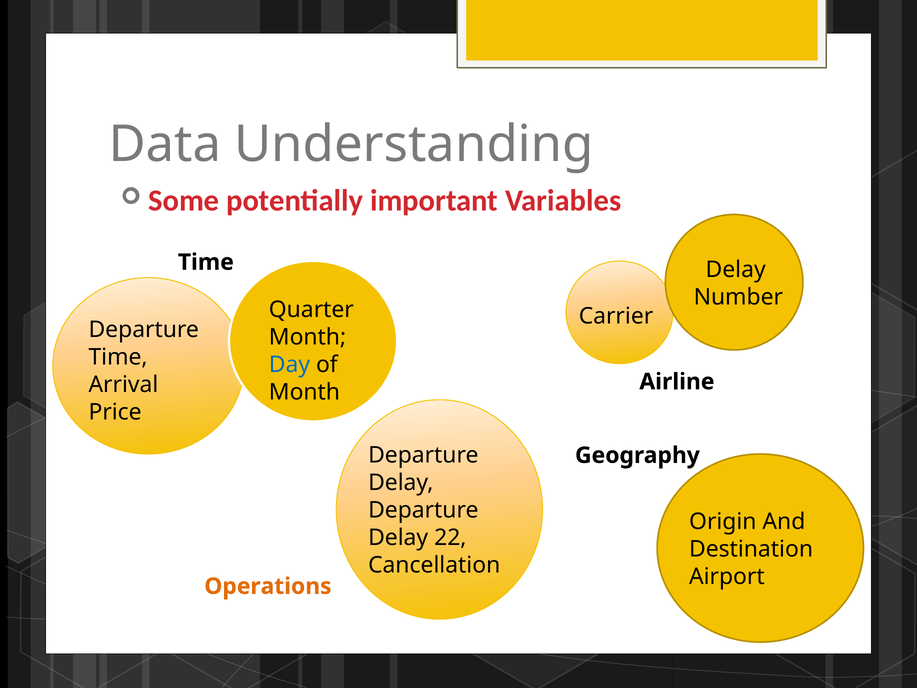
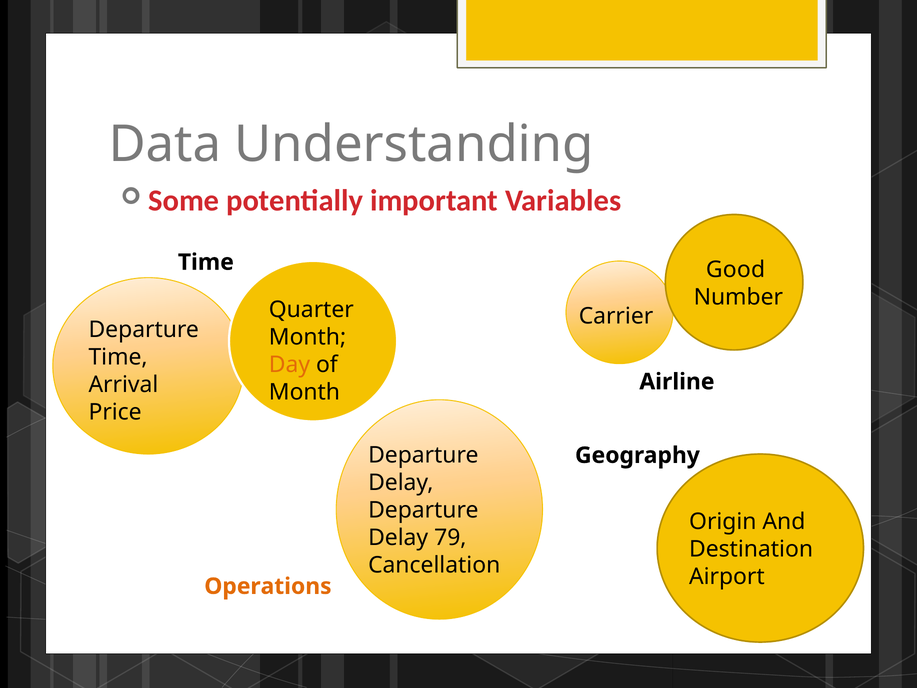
Delay: Delay -> Good (736, 270)
Day colour: blue -> orange (289, 365)
22: 22 -> 79 (450, 538)
